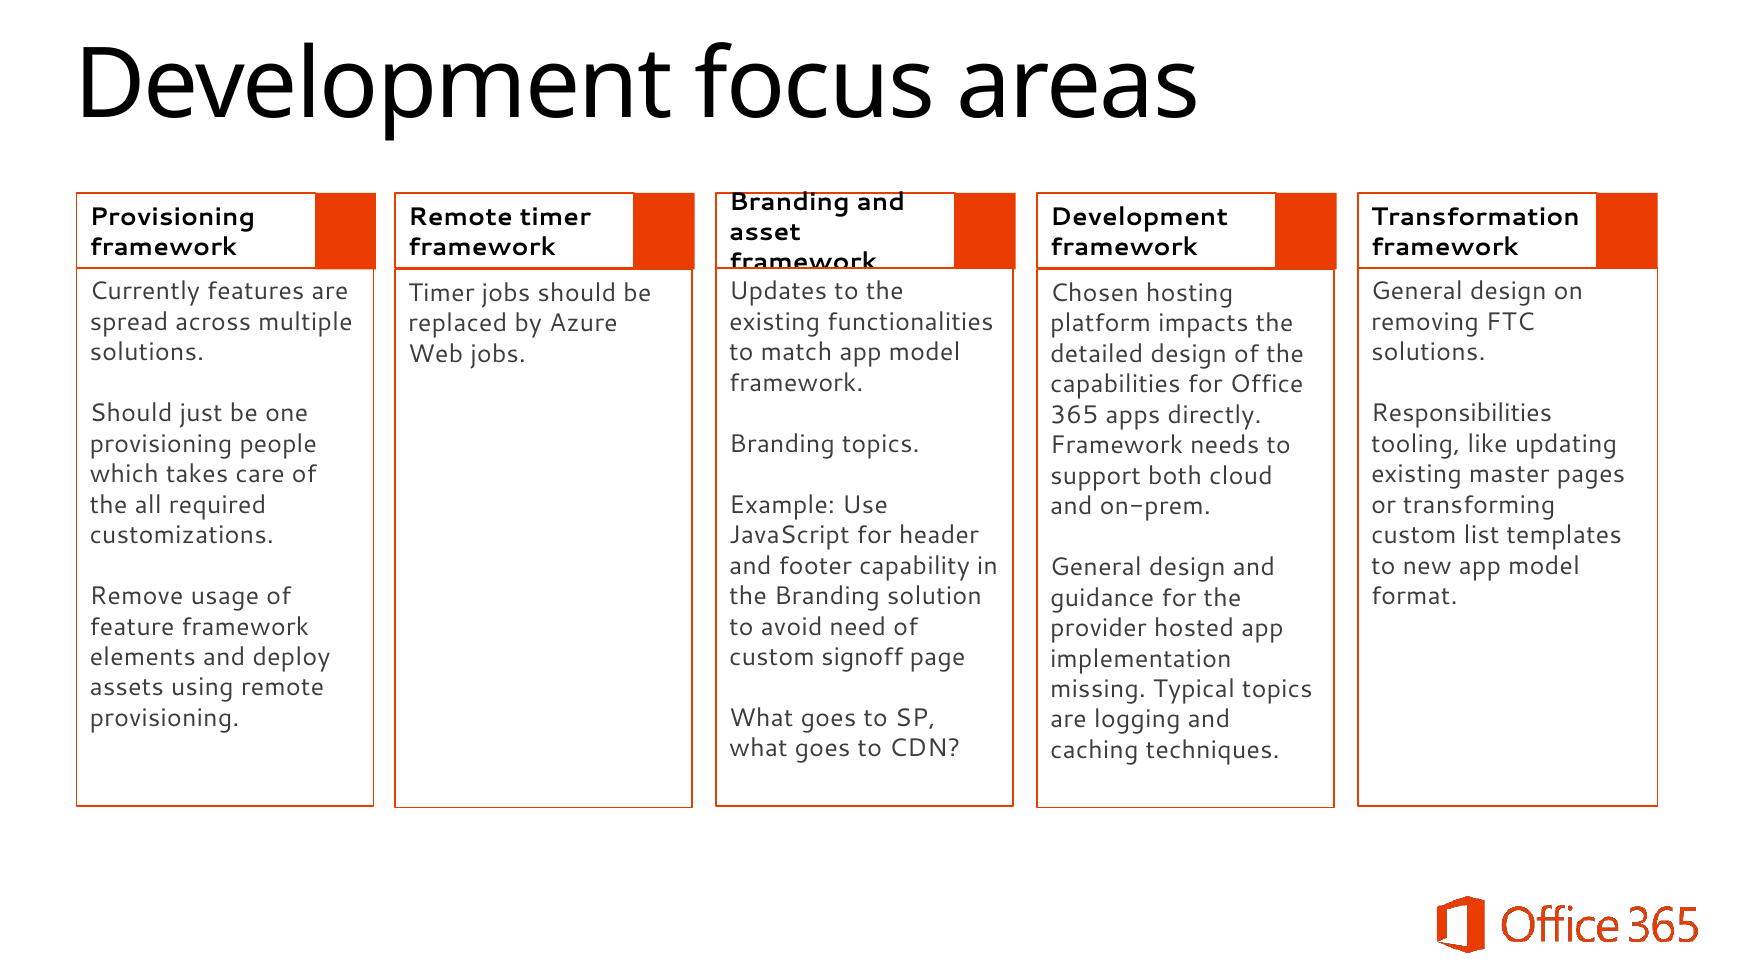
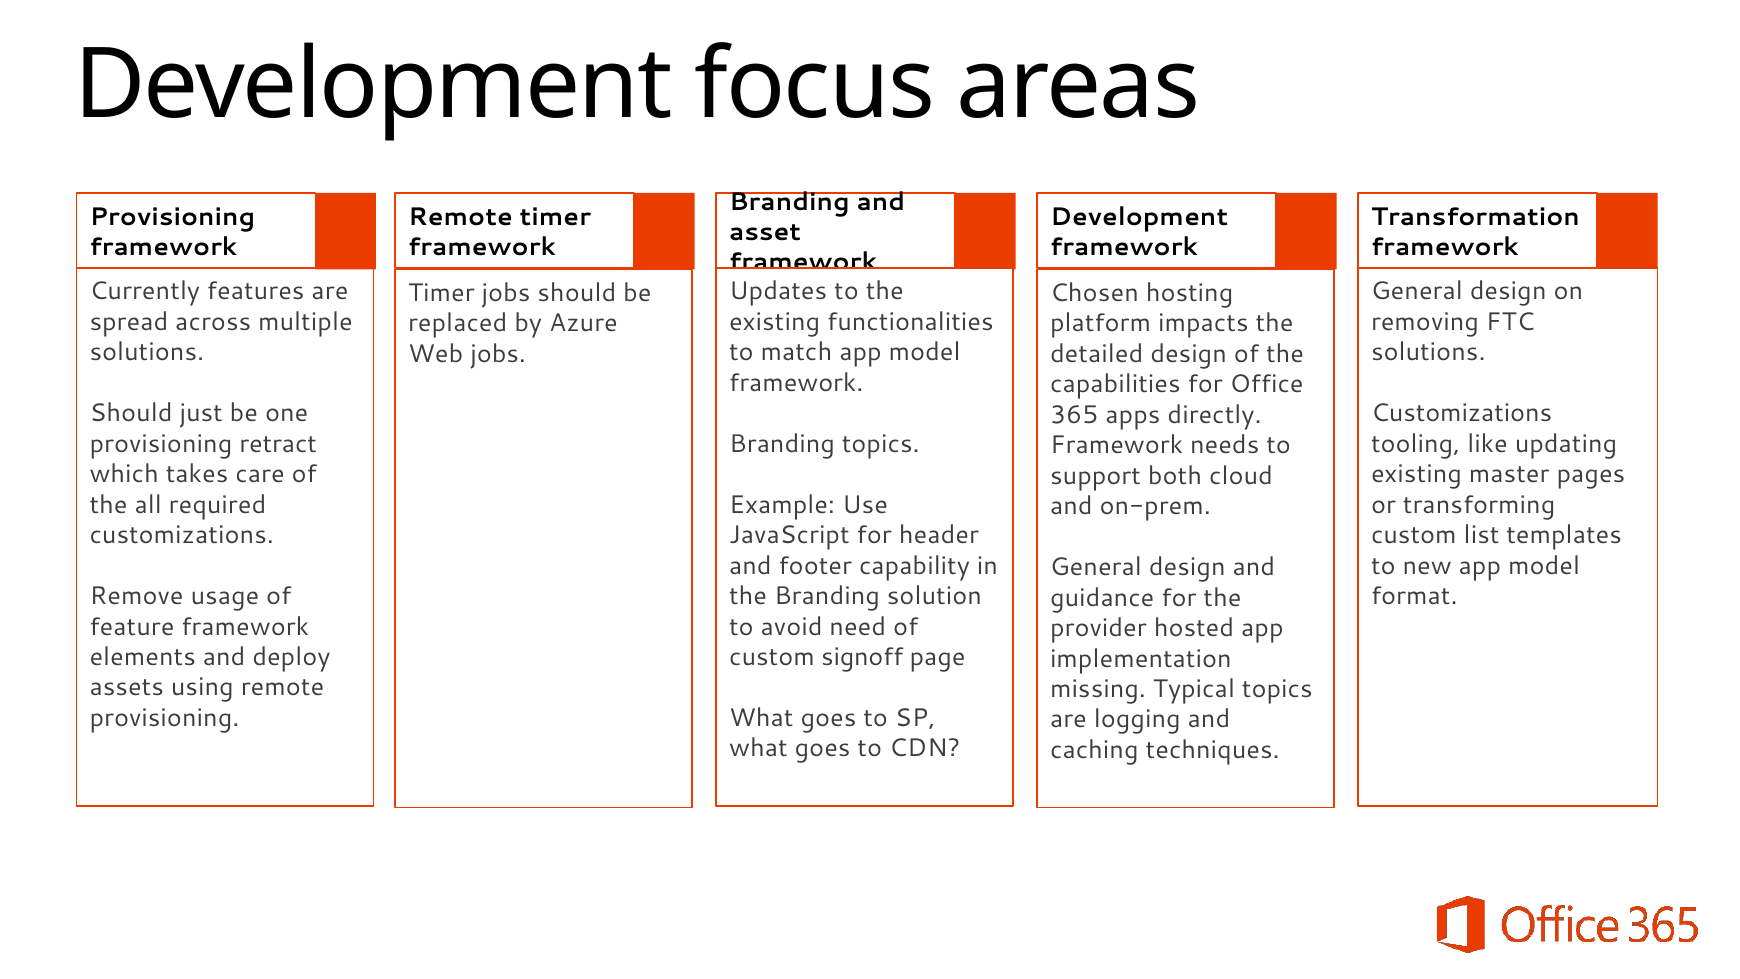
Responsibilities: Responsibilities -> Customizations (1462, 413)
people: people -> retract (278, 444)
